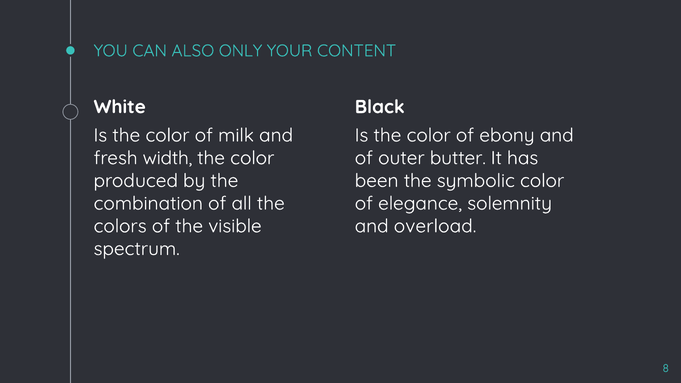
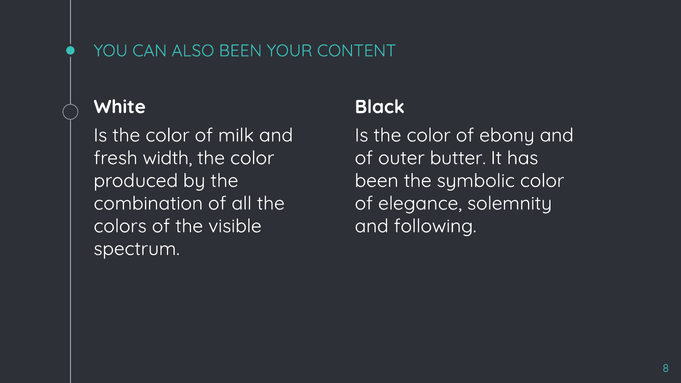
ALSO ONLY: ONLY -> BEEN (240, 51)
overload: overload -> following (435, 226)
